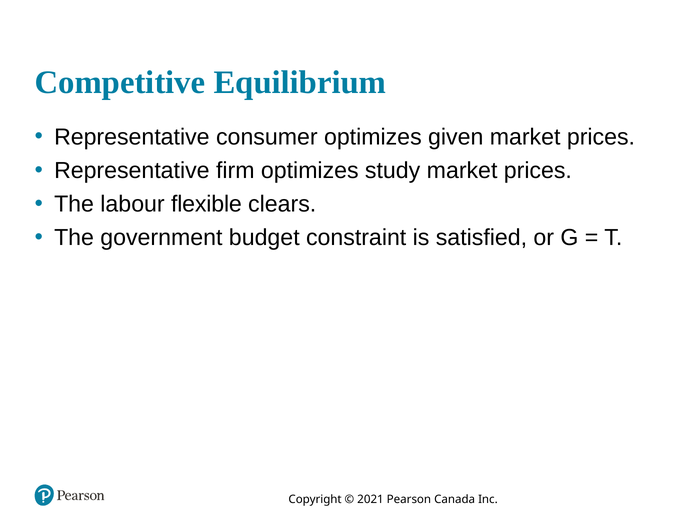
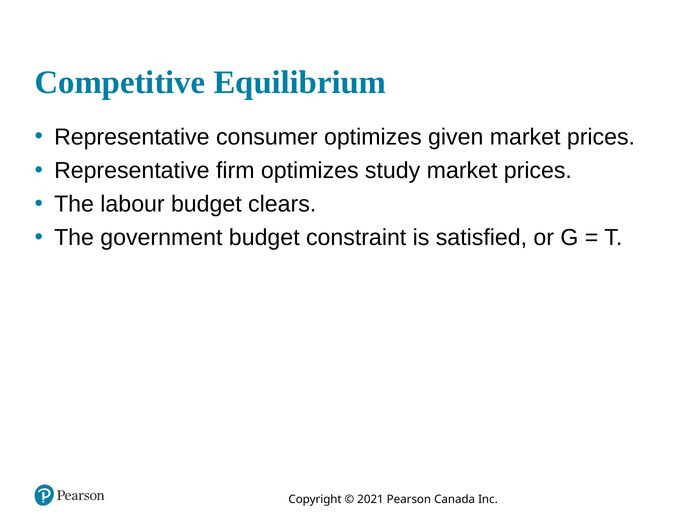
labour flexible: flexible -> budget (206, 204)
